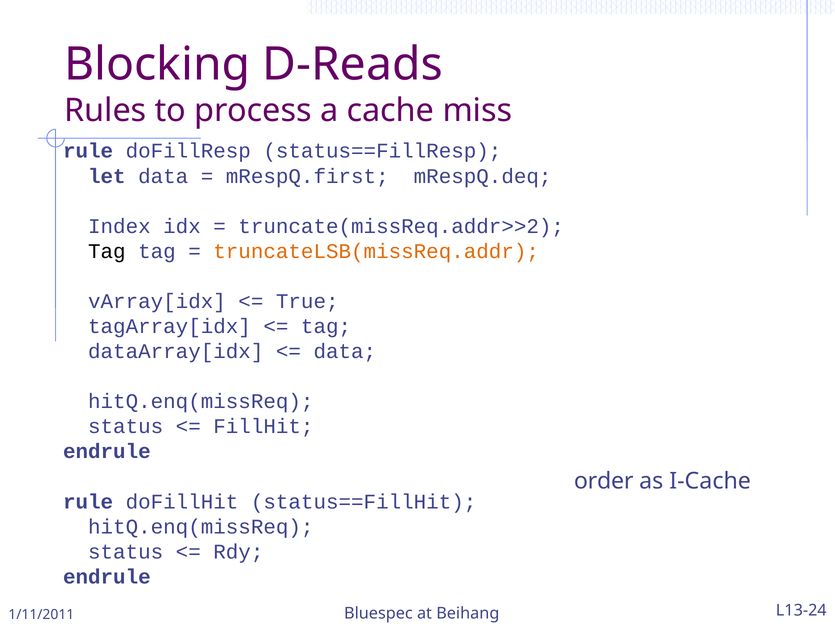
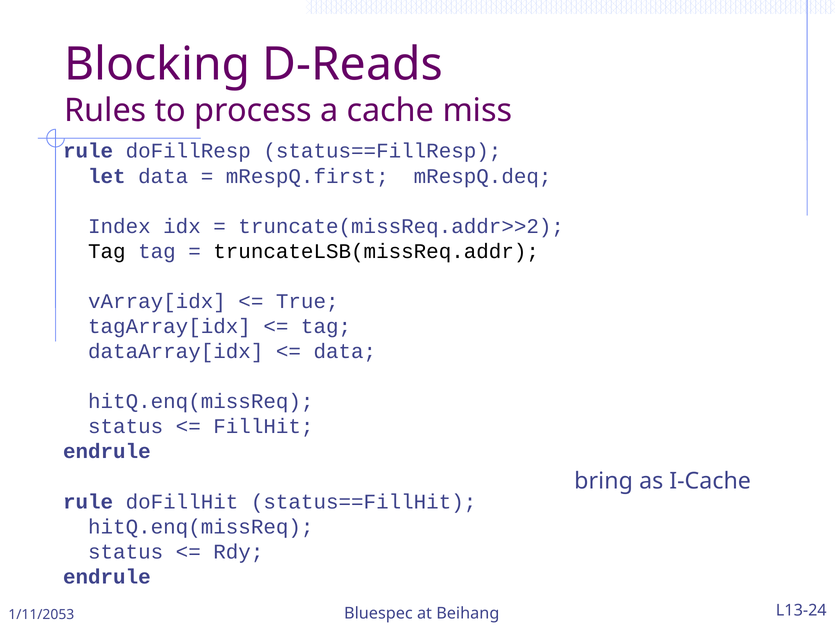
truncateLSB(missReq.addr colour: orange -> black (376, 251)
order: order -> bring (604, 482)
1/11/2011: 1/11/2011 -> 1/11/2053 (41, 615)
